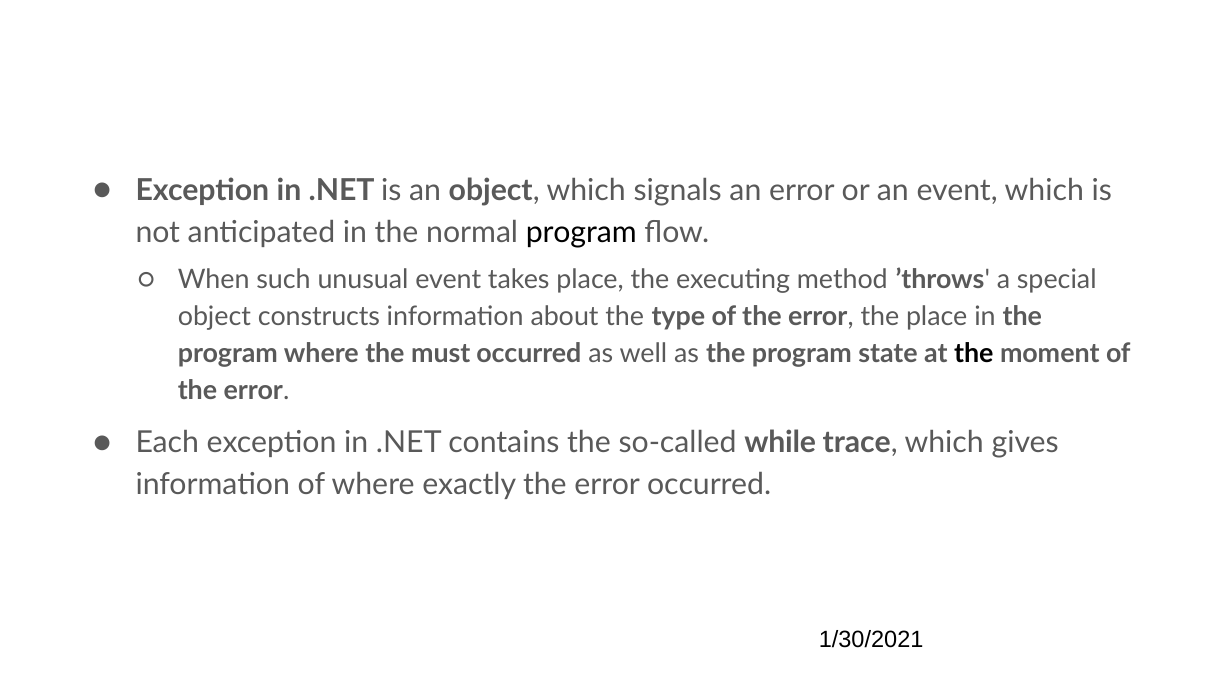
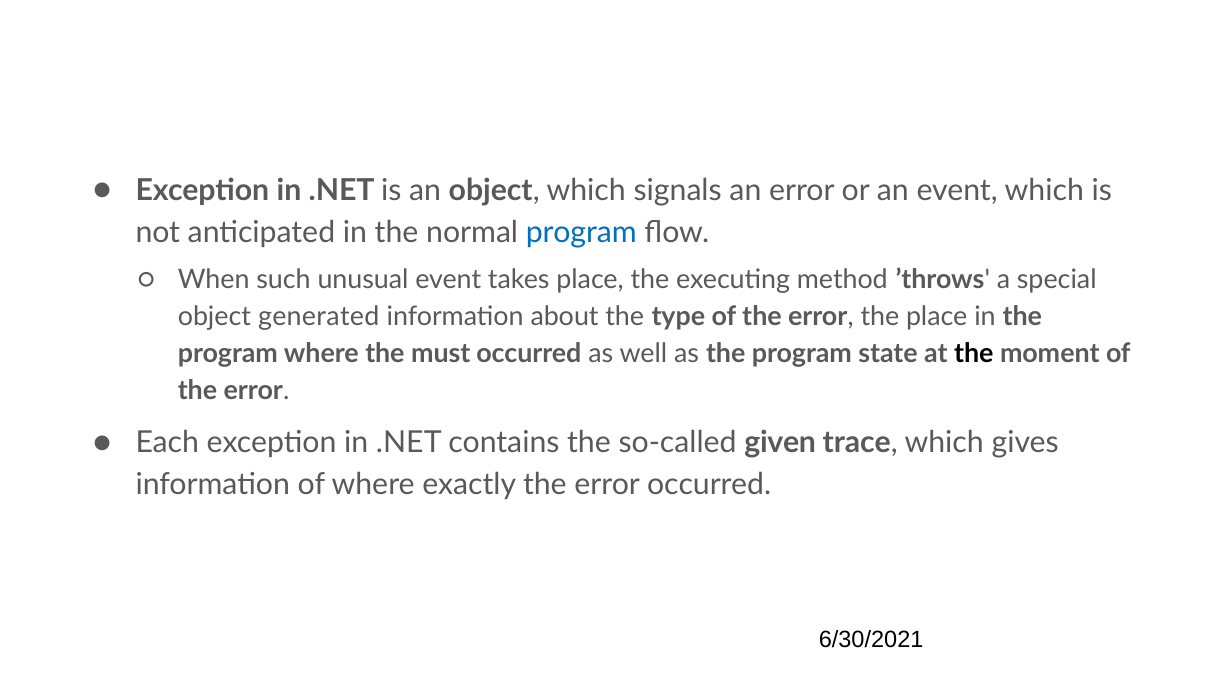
program colour: black -> blue (581, 232)
constructs: constructs -> generated (319, 317)
while: while -> given (780, 443)
1/30/2021: 1/30/2021 -> 6/30/2021 (871, 640)
